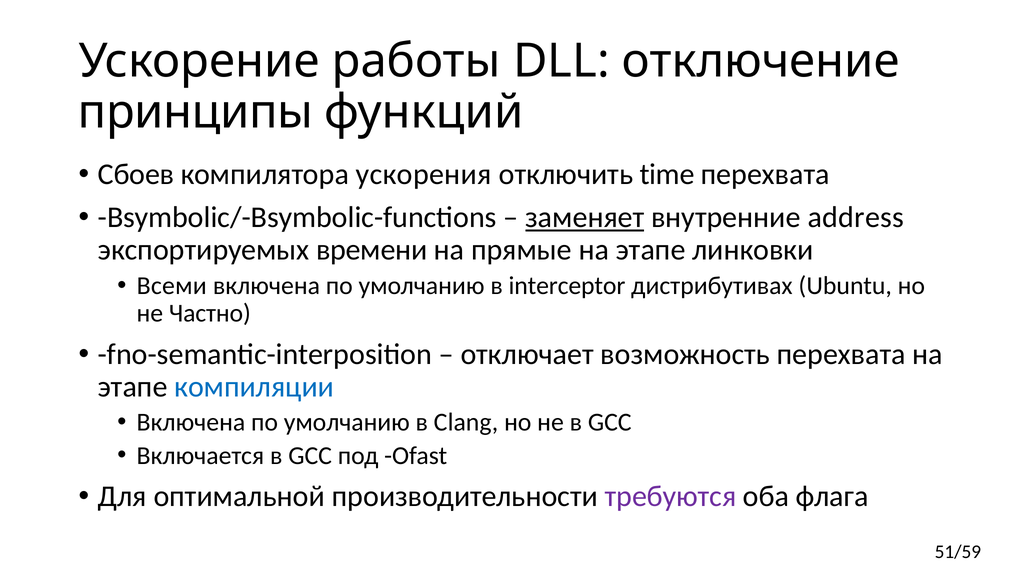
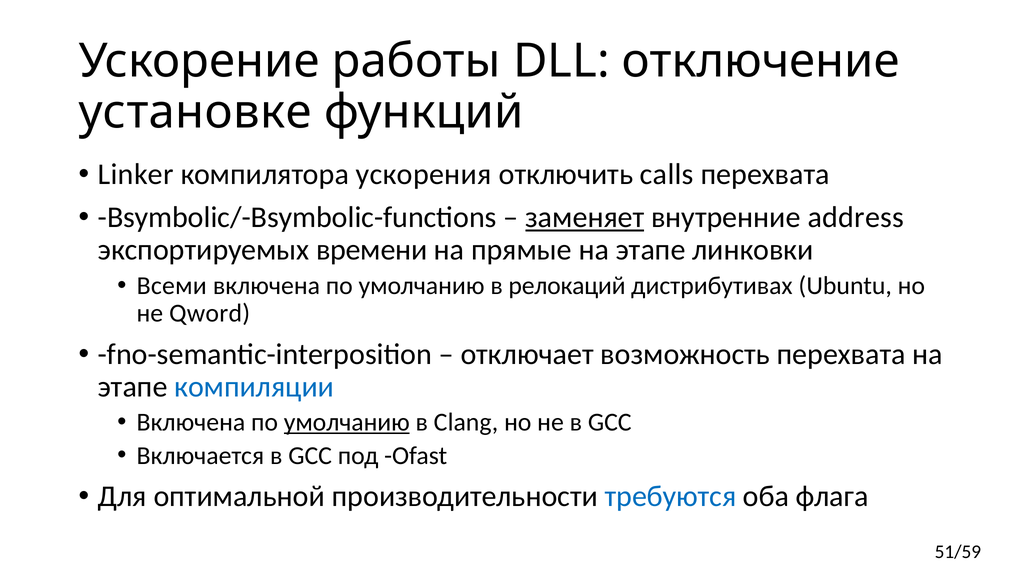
принципы: принципы -> установке (195, 112)
Сбоев: Сбоев -> Linker (136, 174)
time: time -> calls (667, 174)
interceptor: interceptor -> релокаций (567, 286)
Частно: Частно -> Qword (210, 313)
умолчанию underline: none -> present (347, 422)
требуются colour: purple -> blue (671, 496)
